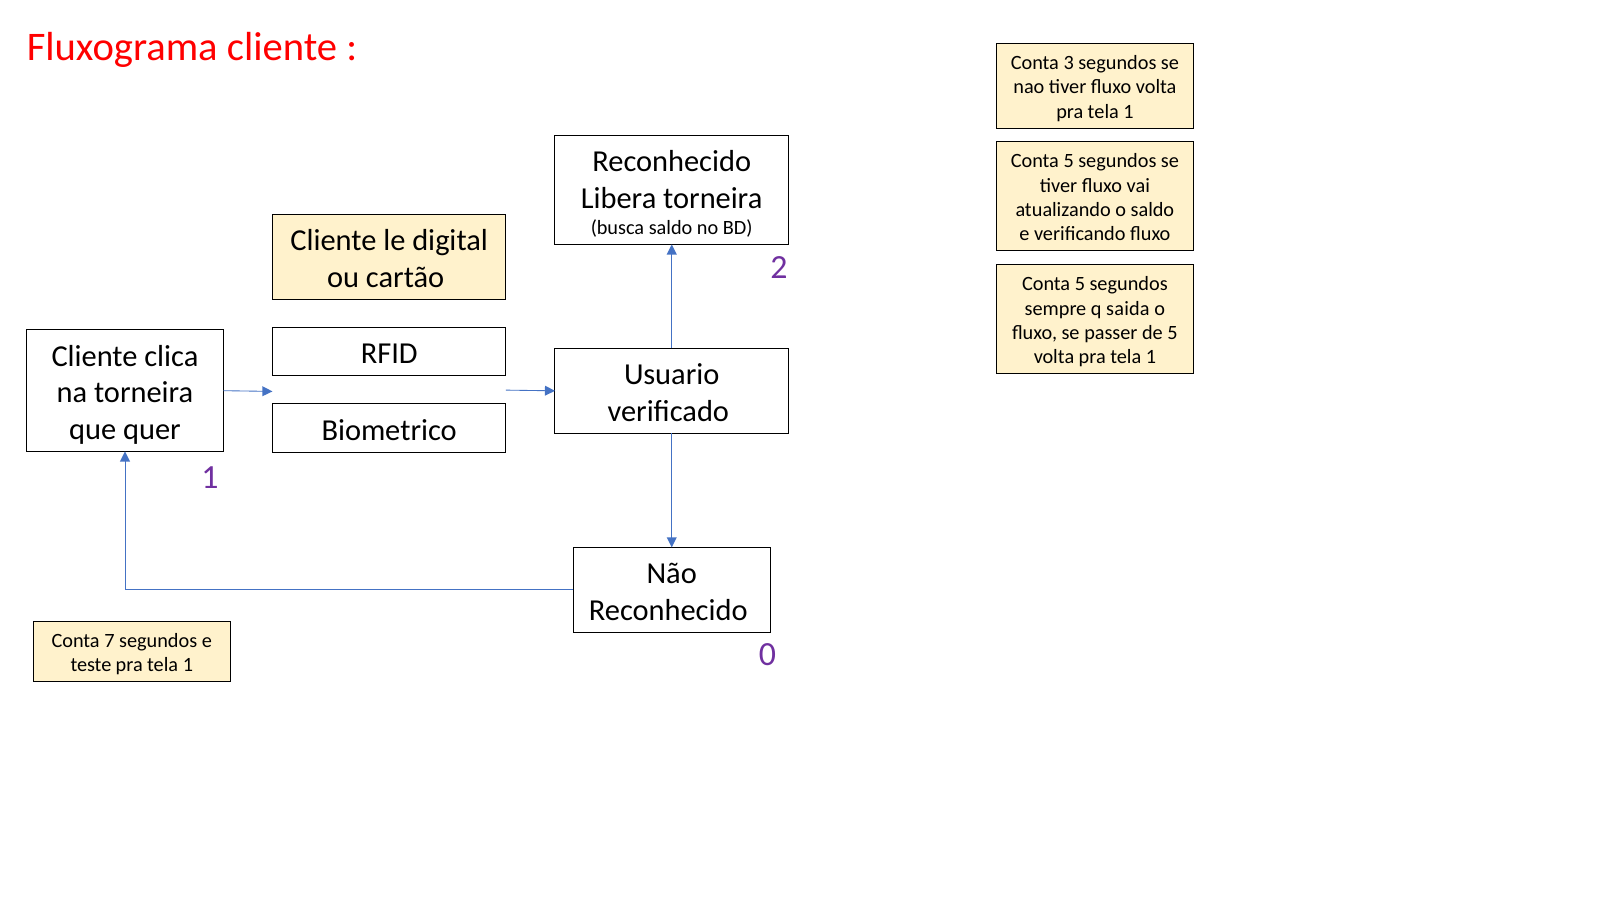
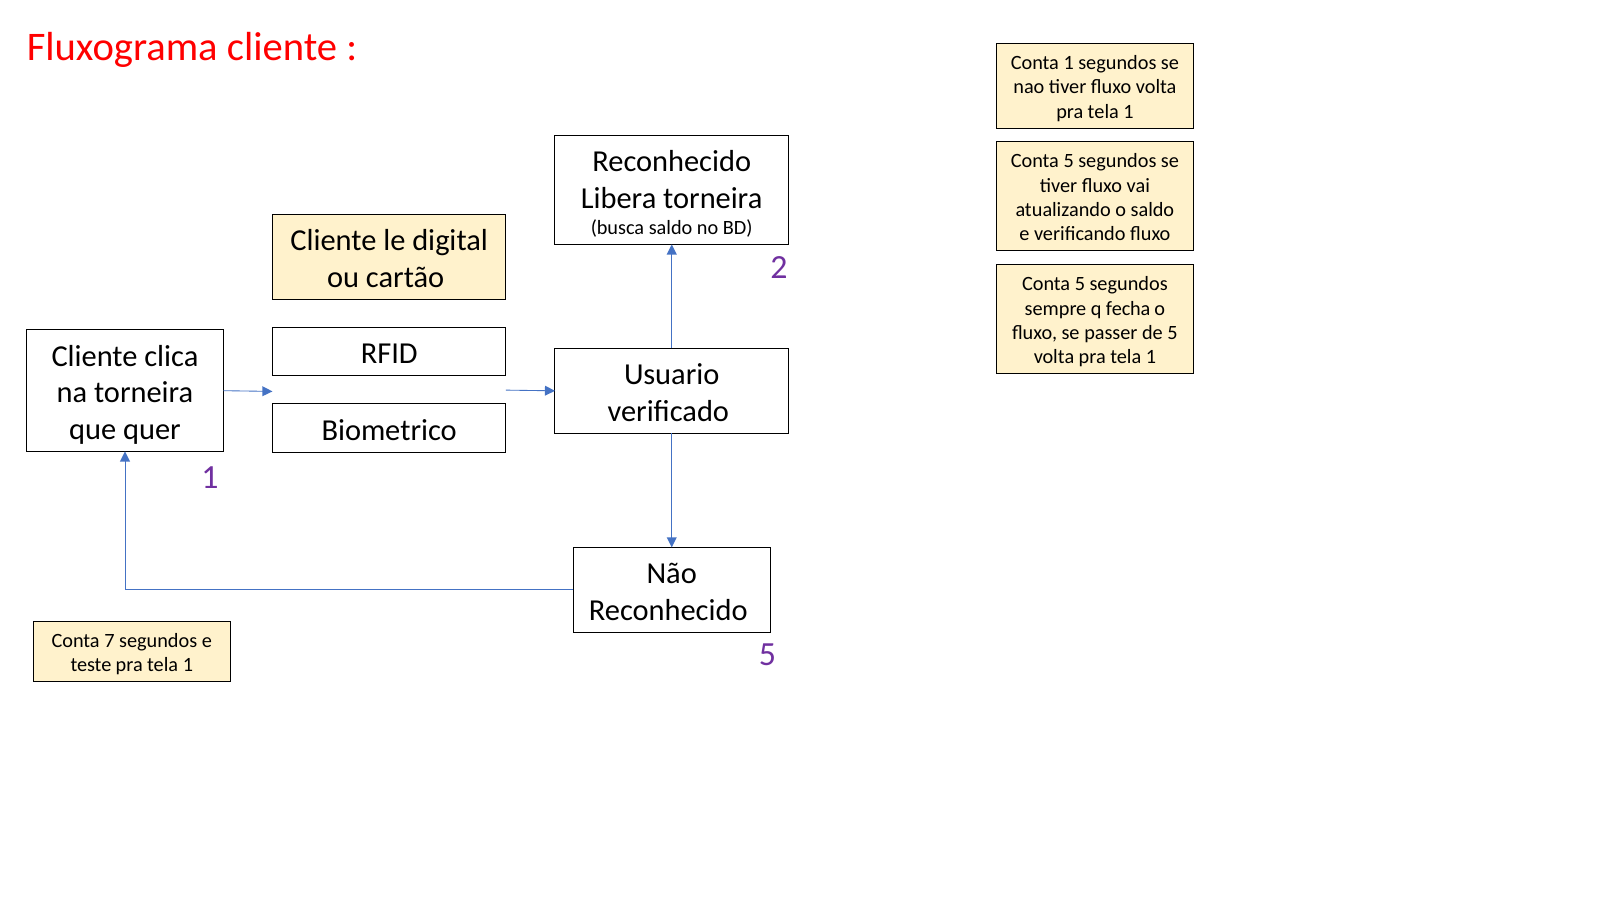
Conta 3: 3 -> 1 (1069, 63)
saida: saida -> fecha (1128, 309)
1 0: 0 -> 5 (768, 654)
